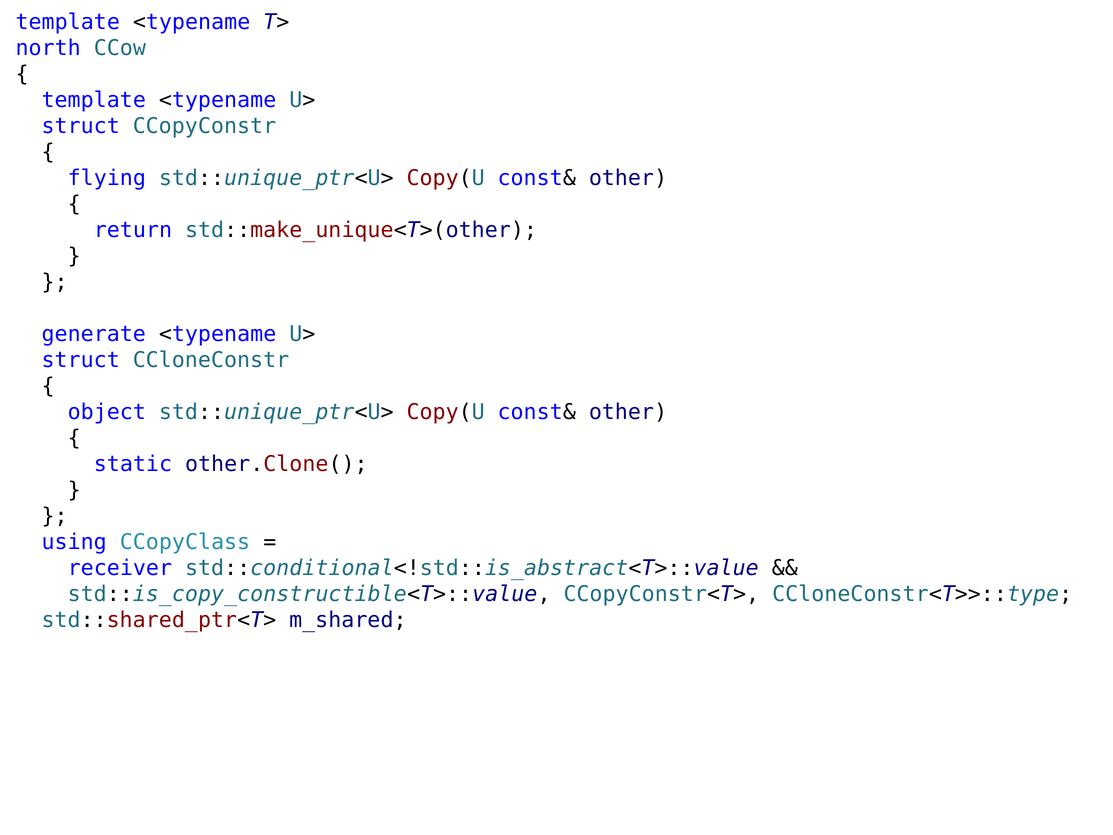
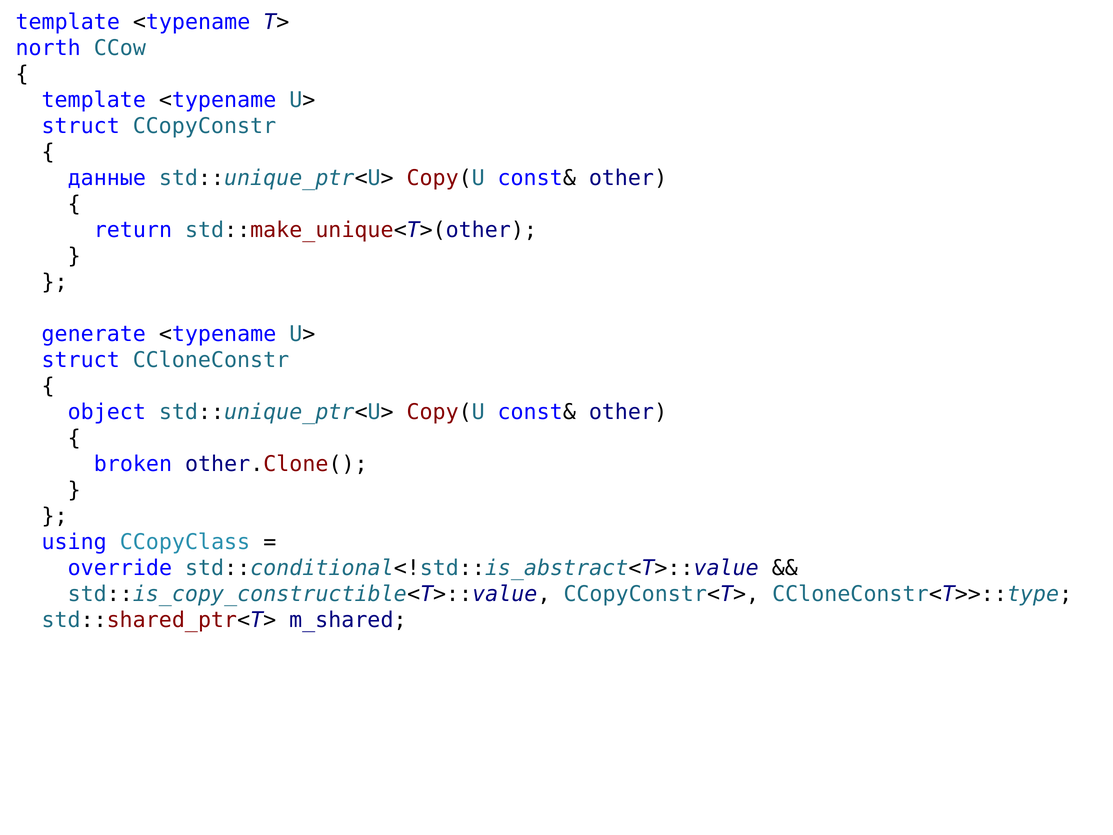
flying: flying -> данные (107, 178)
static: static -> broken (133, 464)
receiver: receiver -> override (120, 568)
